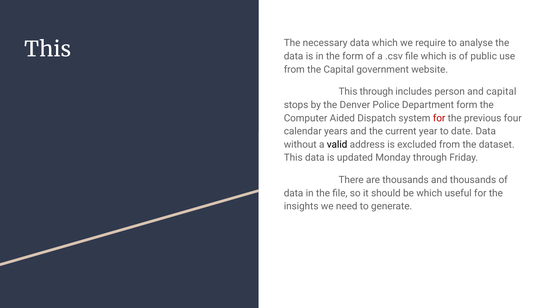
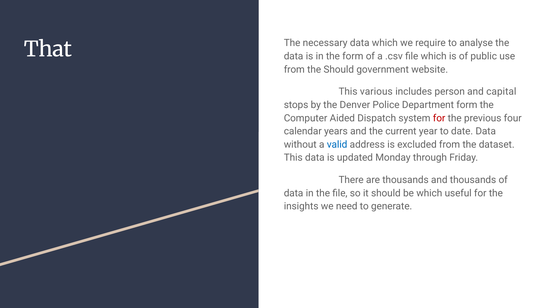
This: This -> That (48, 49)
the Capital: Capital -> Should (339, 69)
This through: through -> various (376, 92)
valid colour: black -> blue (337, 145)
